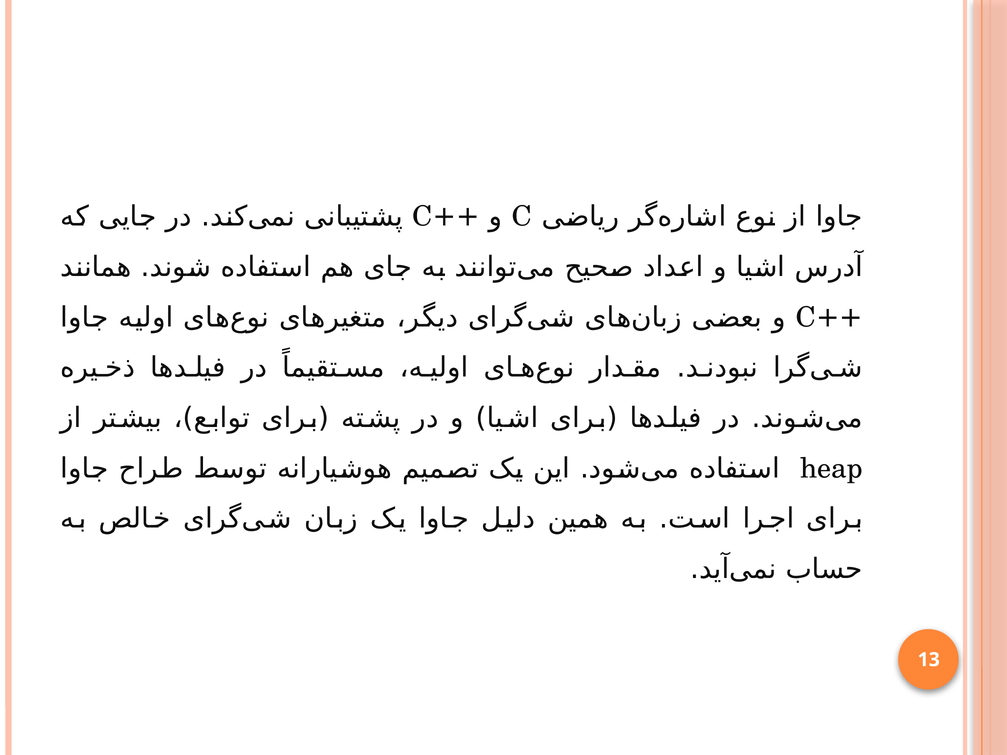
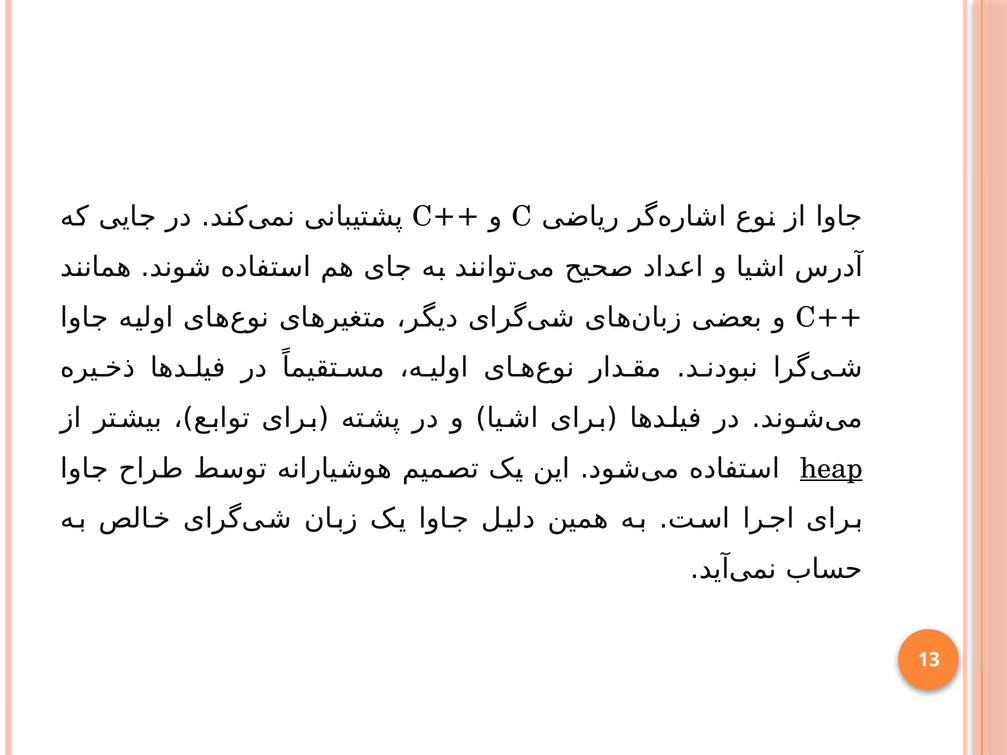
heap underline: none -> present (831, 468)
